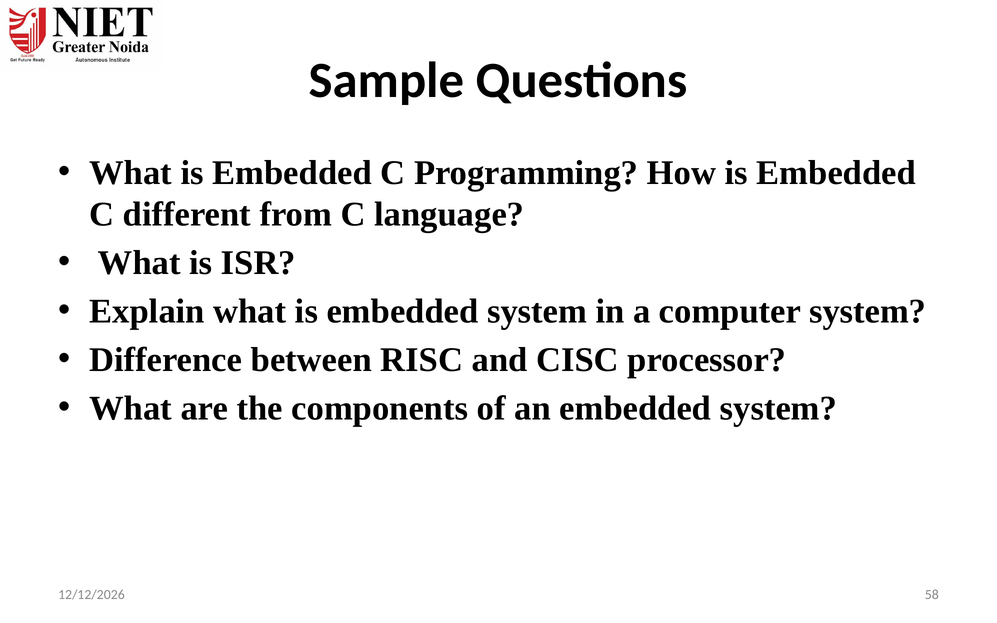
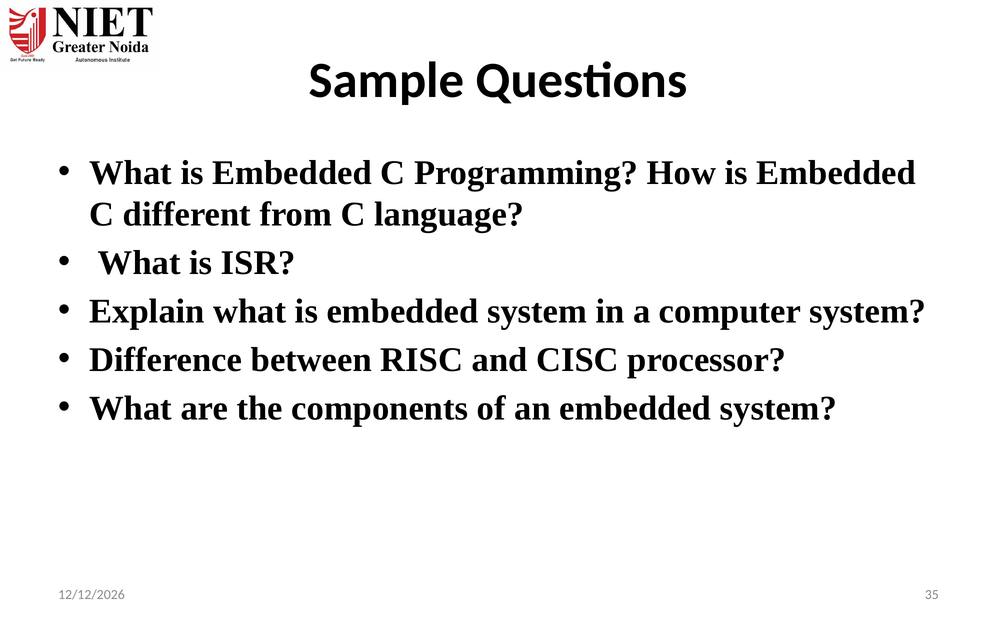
58: 58 -> 35 (932, 595)
